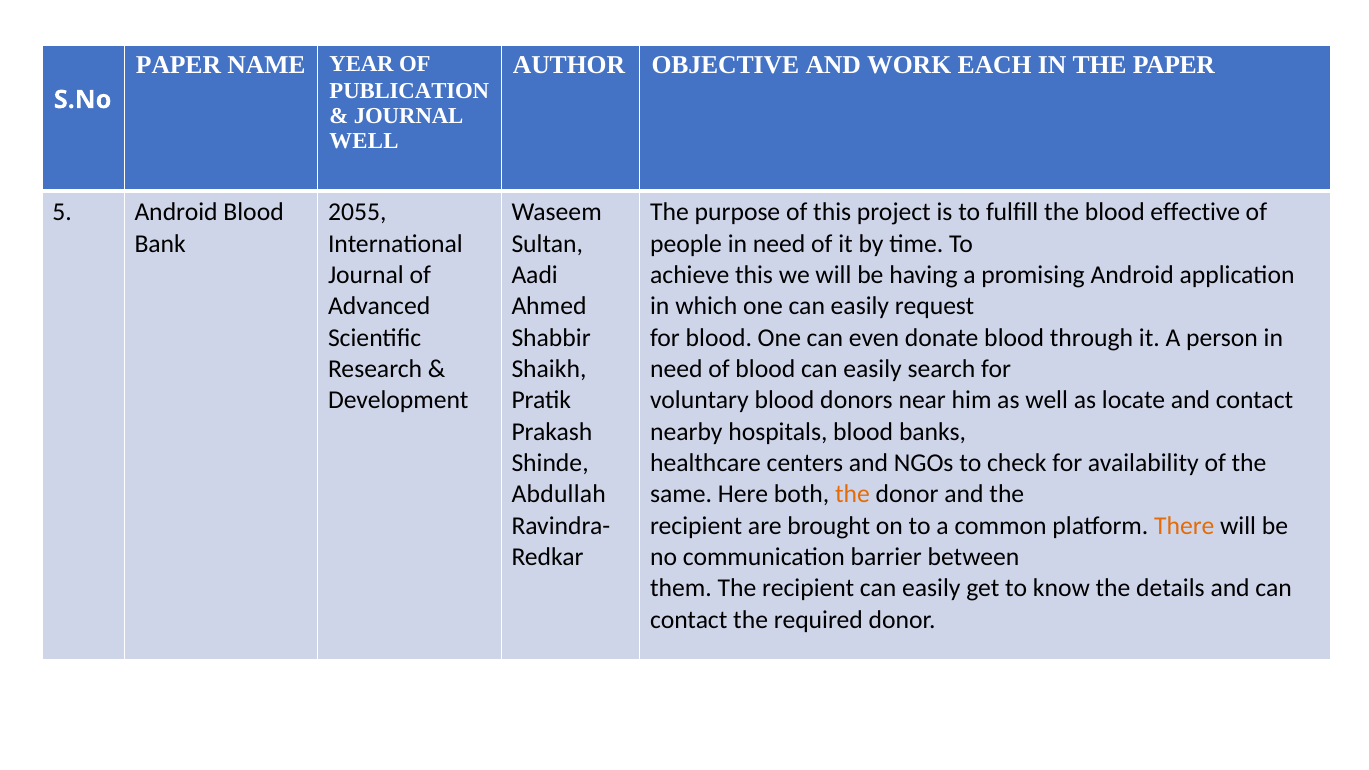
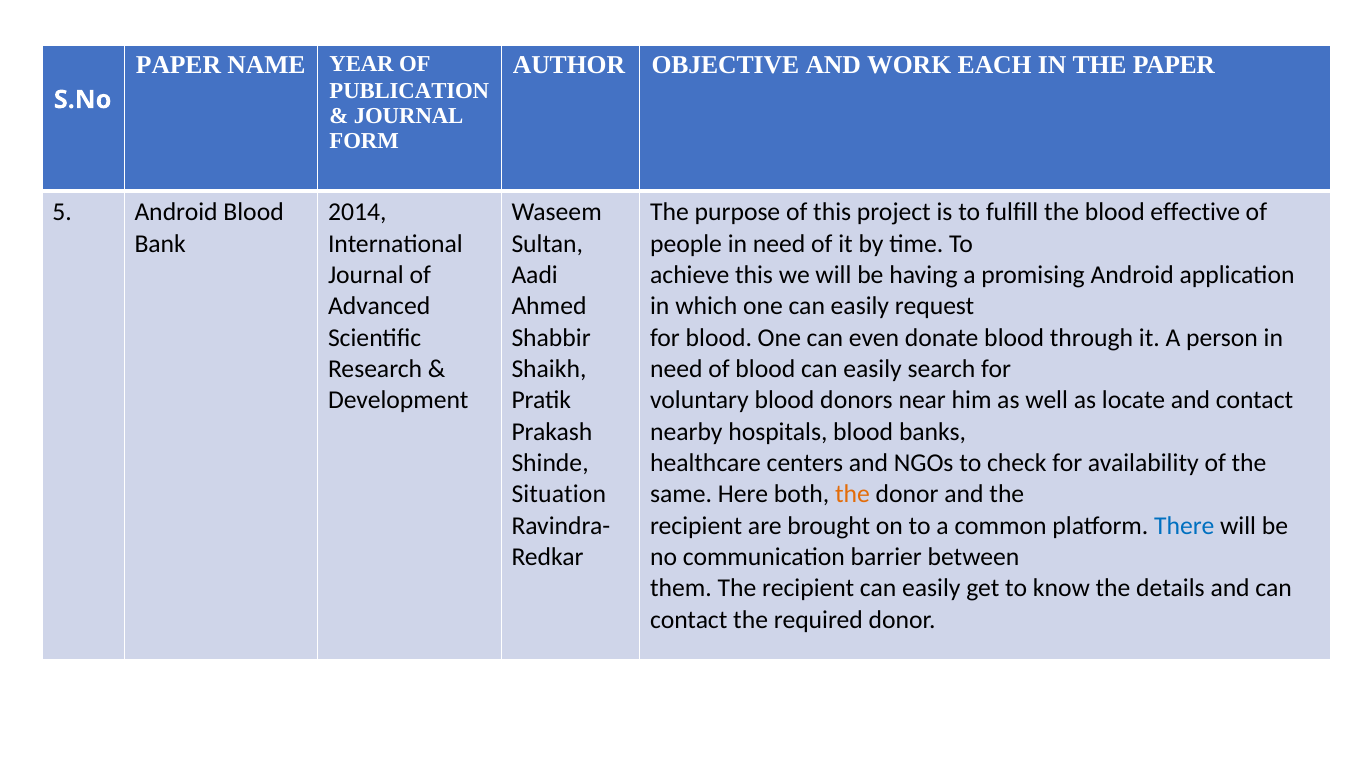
WELL: WELL -> FORM (364, 141)
2055: 2055 -> 2014 (357, 213)
Abdullah: Abdullah -> Situation (559, 494)
There colour: orange -> blue (1184, 526)
